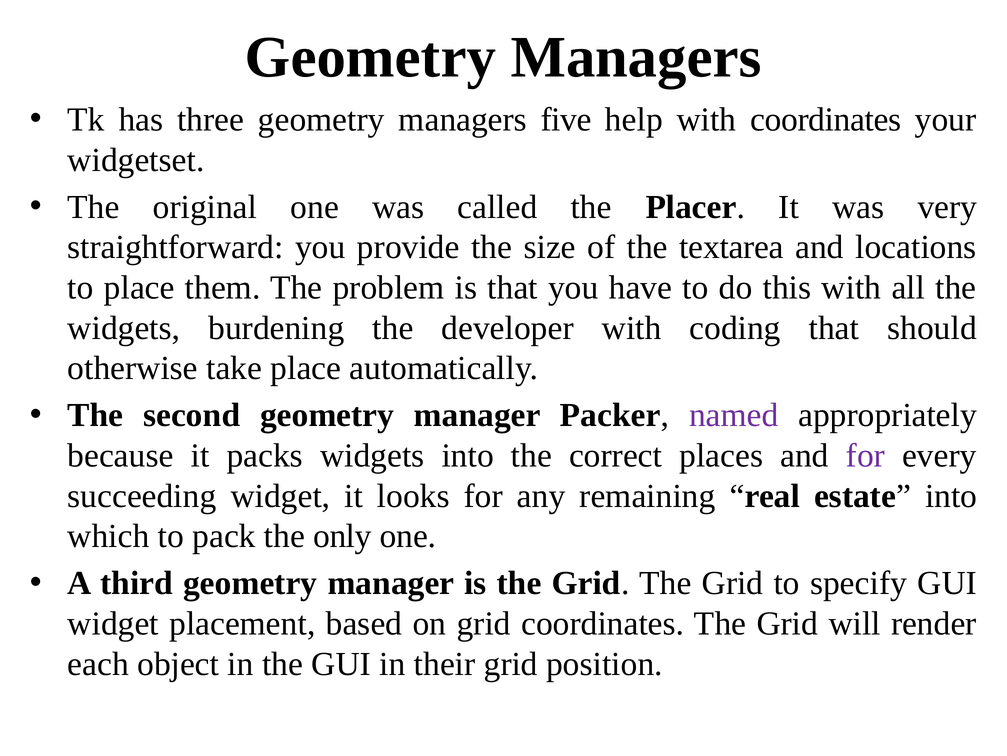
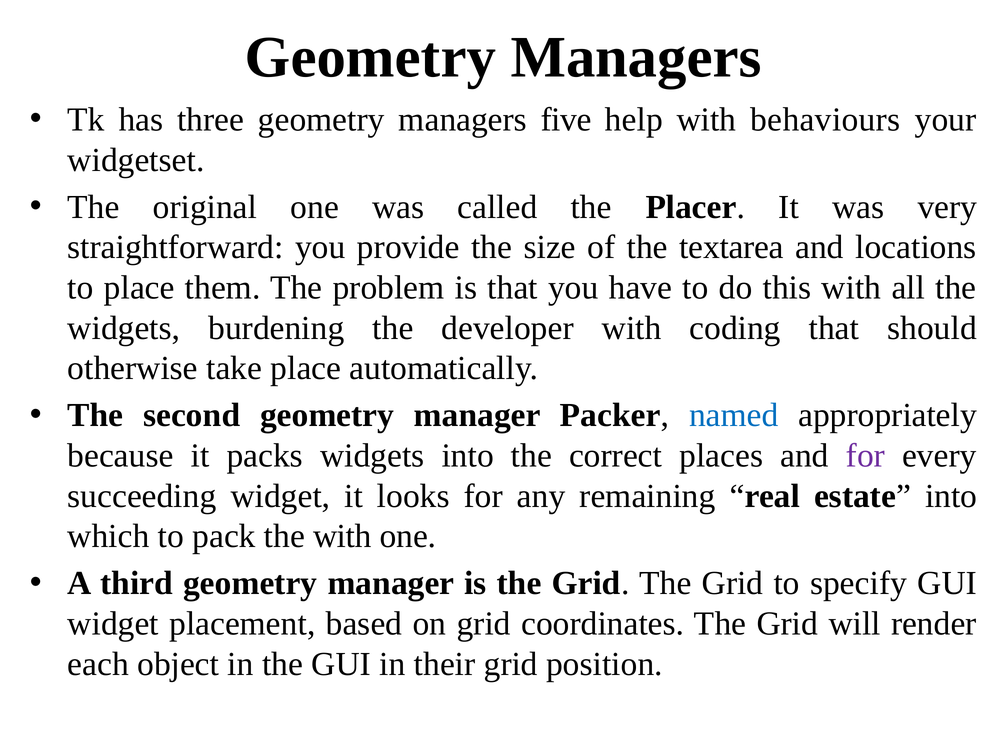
with coordinates: coordinates -> behaviours (825, 120)
named colour: purple -> blue (734, 415)
the only: only -> with (342, 536)
